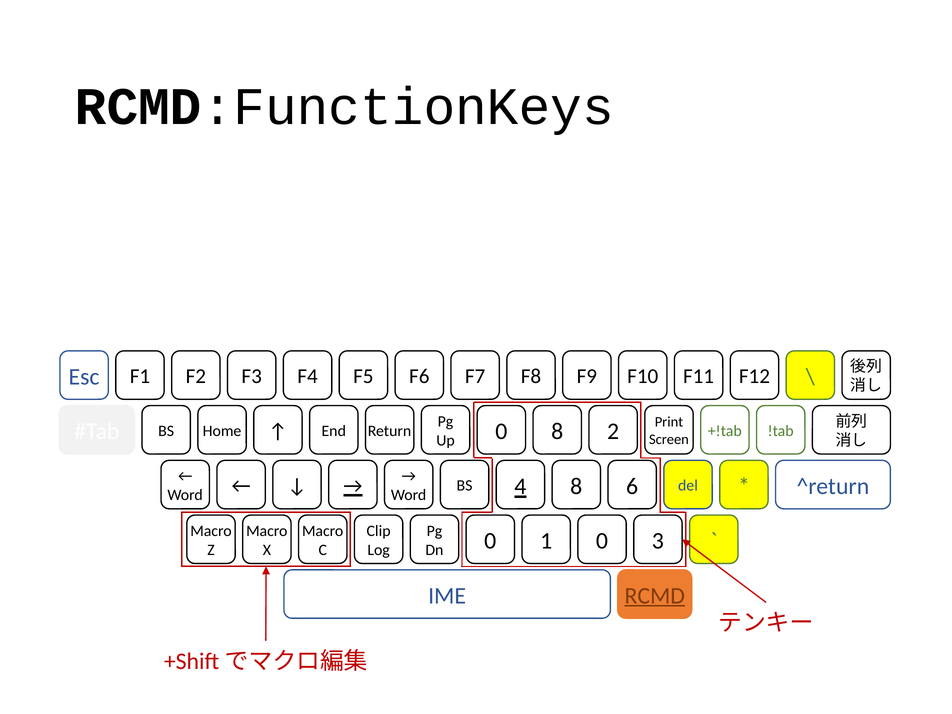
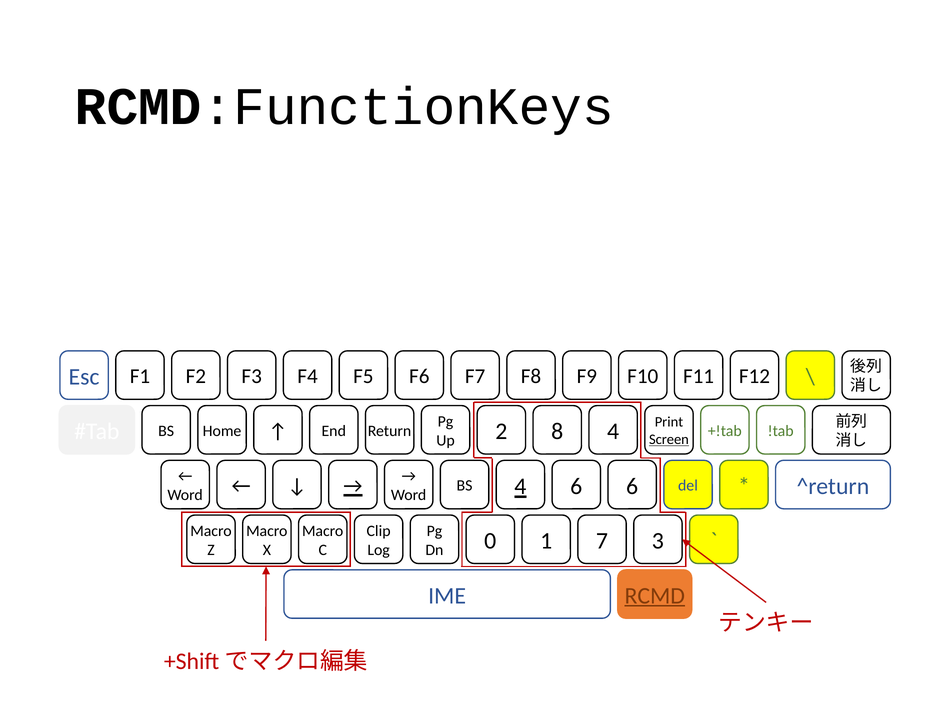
Return 0: 0 -> 2 (501, 431)
8 2: 2 -> 4 (613, 431)
Screen underline: none -> present (669, 440)
4 8: 8 -> 6 (576, 486)
1 0: 0 -> 7 (602, 541)
